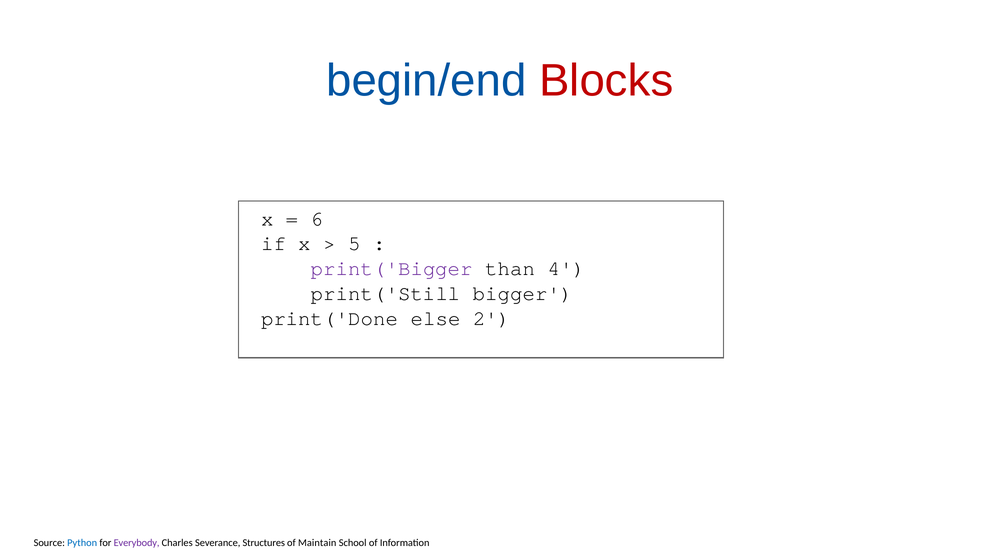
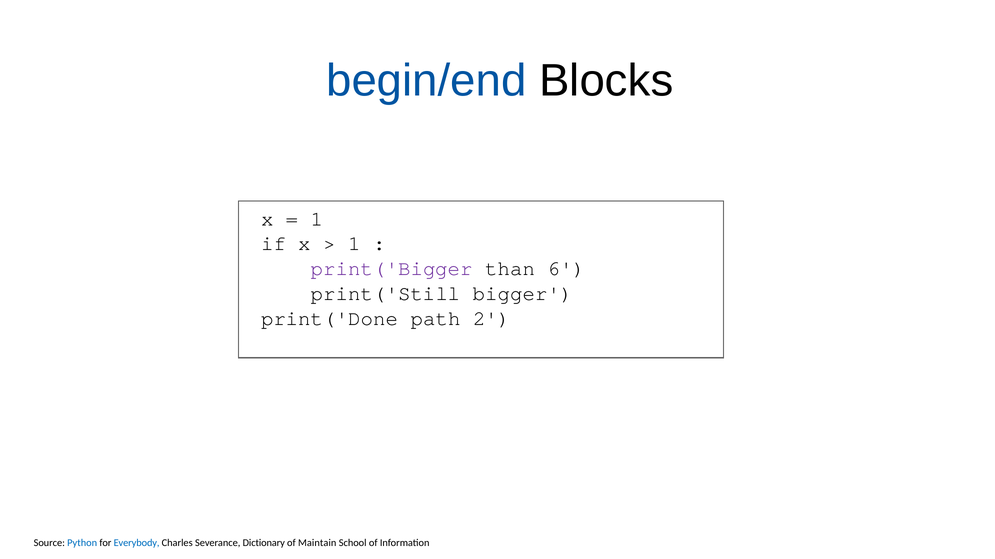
Blocks colour: red -> black (606, 81)
6: 6 -> 1 (317, 219)
5: 5 -> 1 (355, 244)
4: 4 -> 6 (566, 269)
else: else -> path (436, 319)
Everybody colour: purple -> blue (137, 544)
Structures: Structures -> Dictionary (264, 544)
